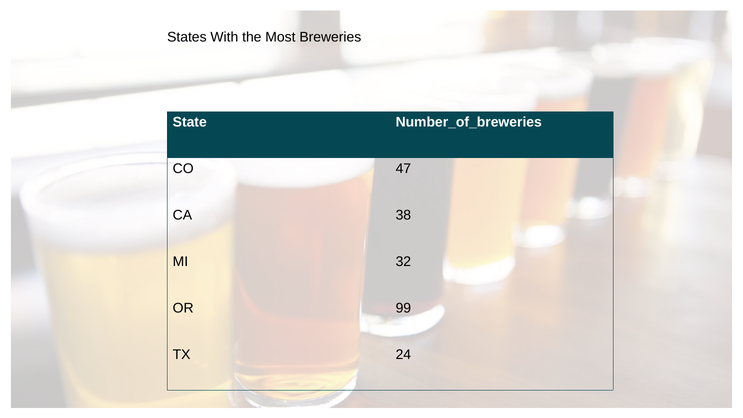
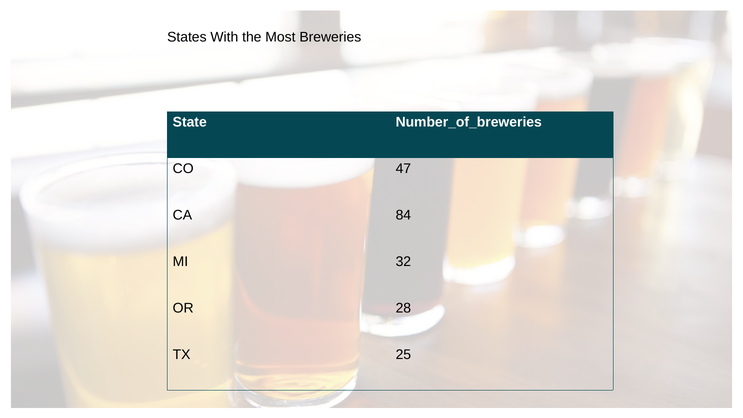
38: 38 -> 84 (403, 215)
99: 99 -> 28 (403, 308)
24: 24 -> 25 (403, 354)
